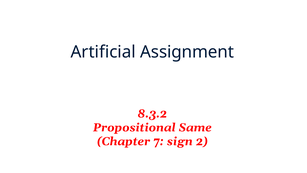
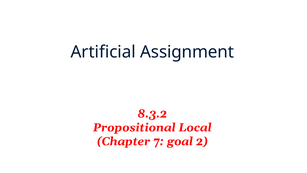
Same: Same -> Local (195, 127)
sign: sign -> goal (180, 141)
